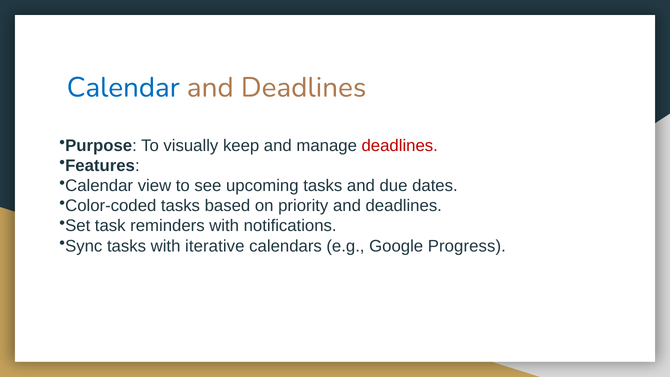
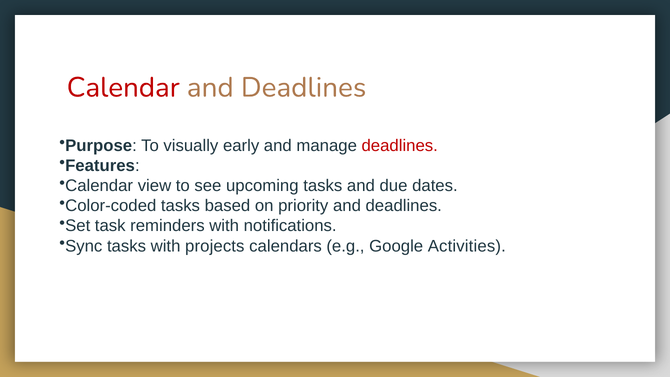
Calendar colour: blue -> red (123, 87)
keep: keep -> early (241, 145)
iterative: iterative -> projects (215, 246)
Progress: Progress -> Activities (467, 246)
